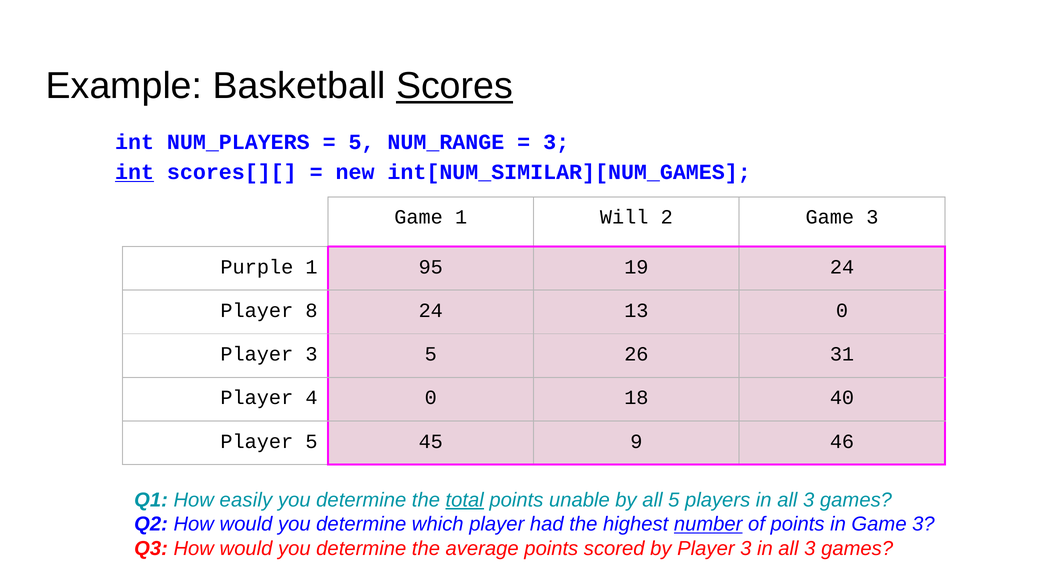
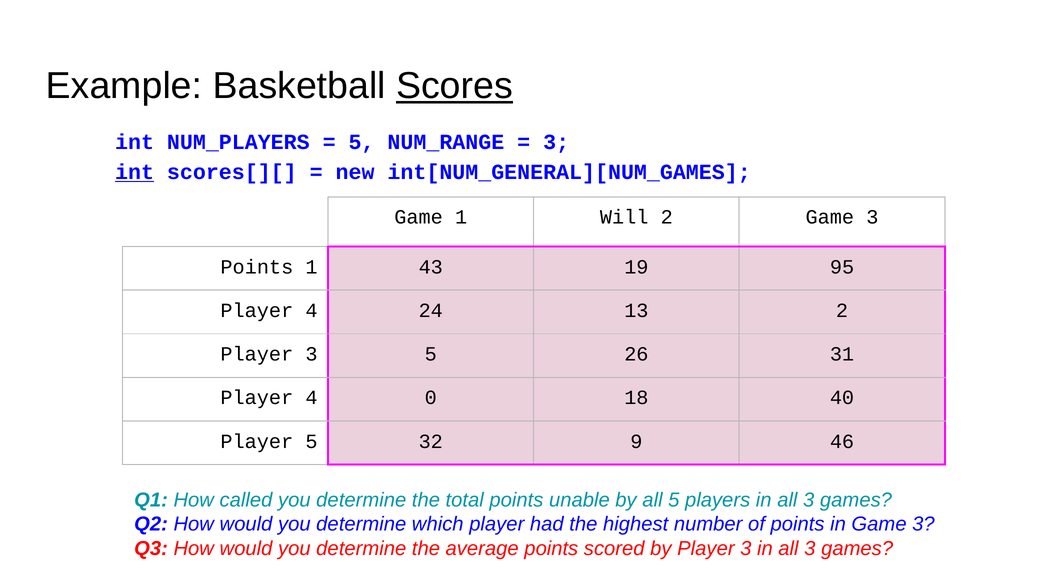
int[NUM_SIMILAR][NUM_GAMES: int[NUM_SIMILAR][NUM_GAMES -> int[NUM_GENERAL][NUM_GAMES (569, 172)
Purple: Purple -> Points (257, 267)
95: 95 -> 43 (431, 267)
19 24: 24 -> 95 (842, 267)
8: 8 -> 4 (311, 311)
13 0: 0 -> 2 (842, 311)
45: 45 -> 32 (431, 442)
easily: easily -> called (246, 500)
total underline: present -> none (465, 500)
number underline: present -> none (708, 525)
